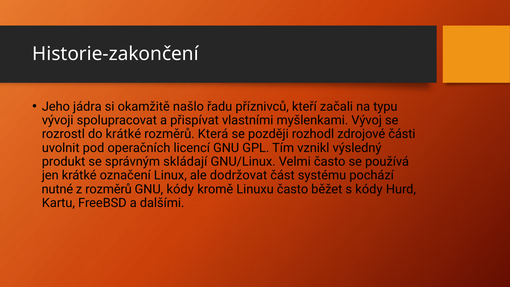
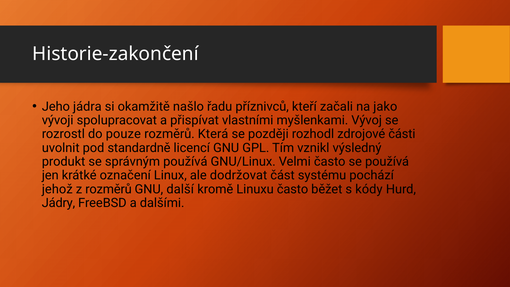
typu: typu -> jako (385, 106)
do krátké: krátké -> pouze (123, 134)
operačních: operačních -> standardně (139, 148)
správným skládají: skládají -> používá (185, 162)
nutné: nutné -> jehož (57, 189)
GNU kódy: kódy -> další (180, 189)
Kartu: Kartu -> Jádry (58, 203)
